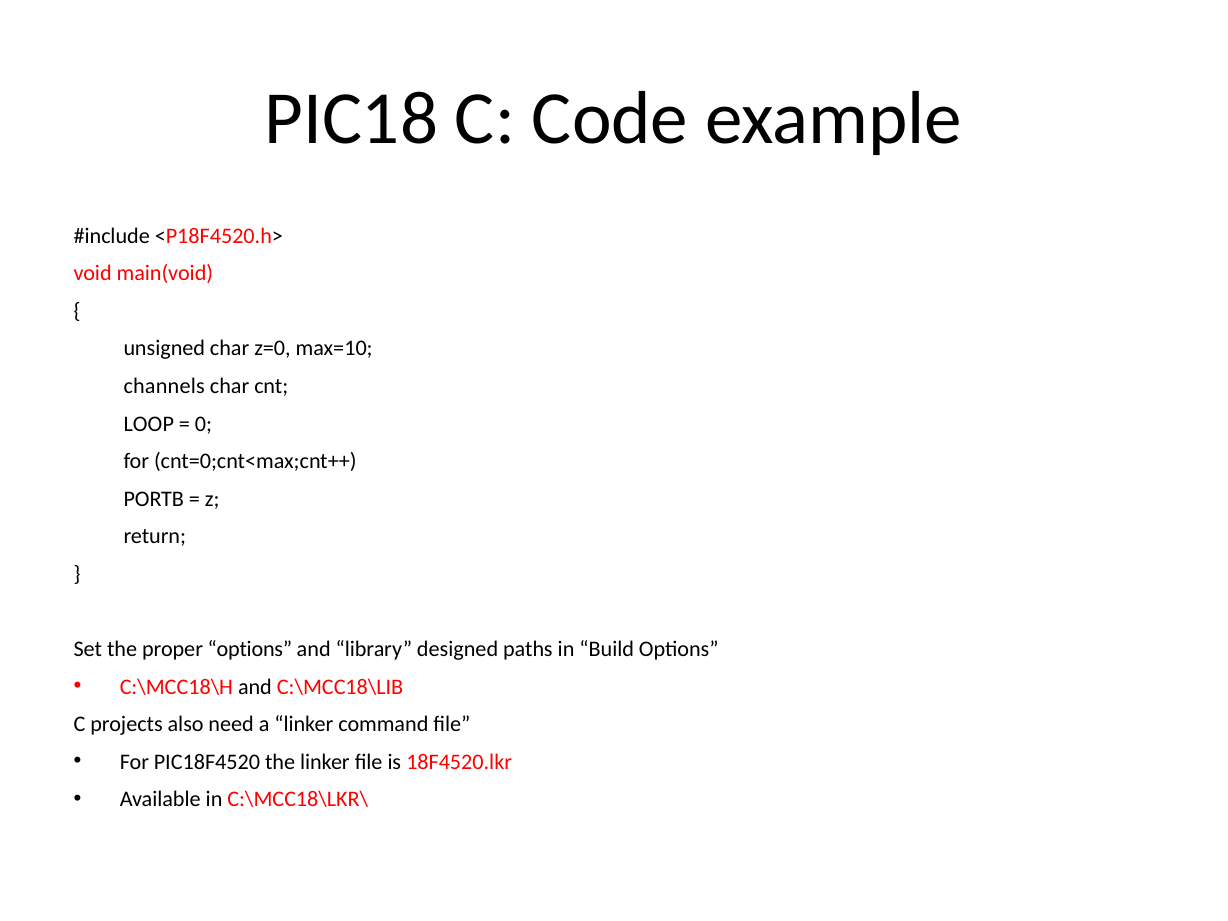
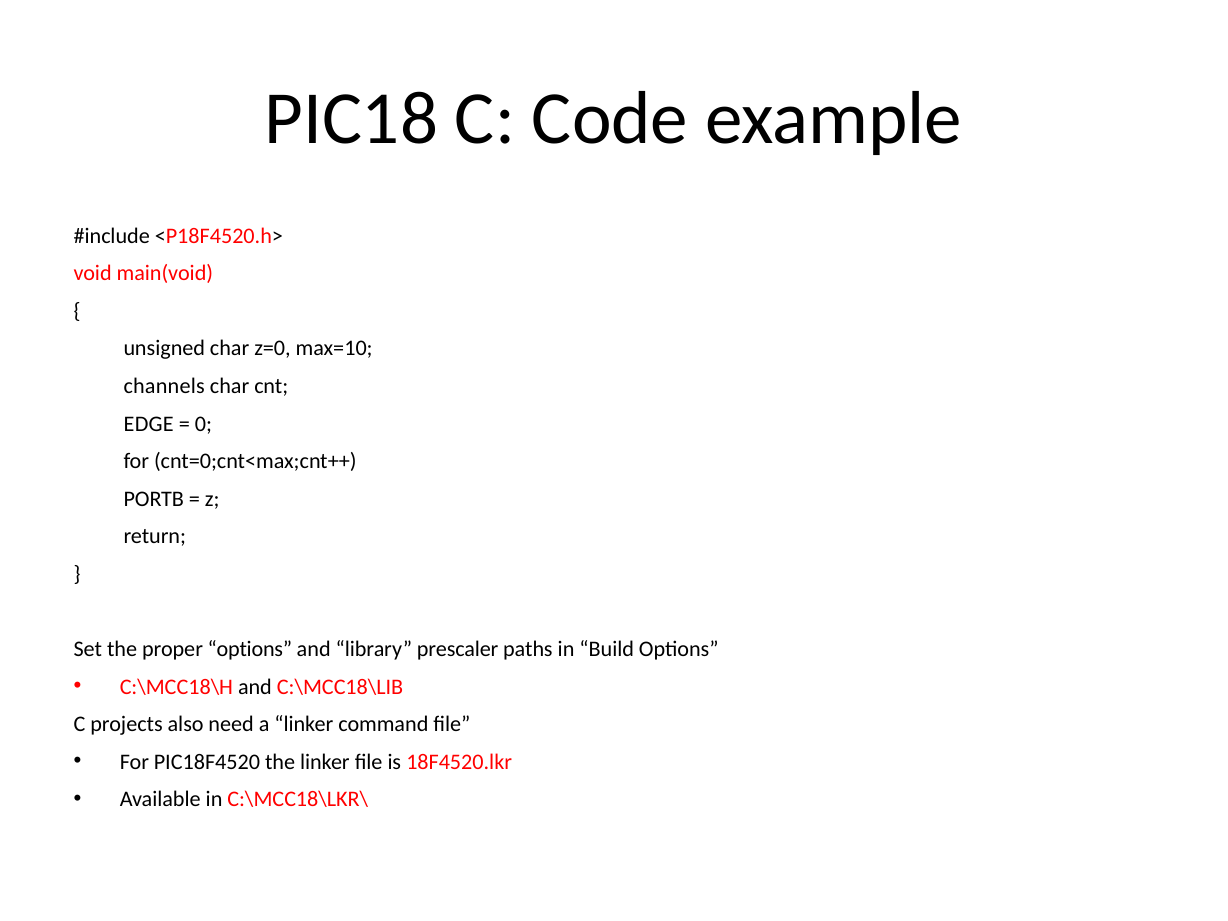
LOOP: LOOP -> EDGE (149, 424)
designed: designed -> prescaler (458, 649)
